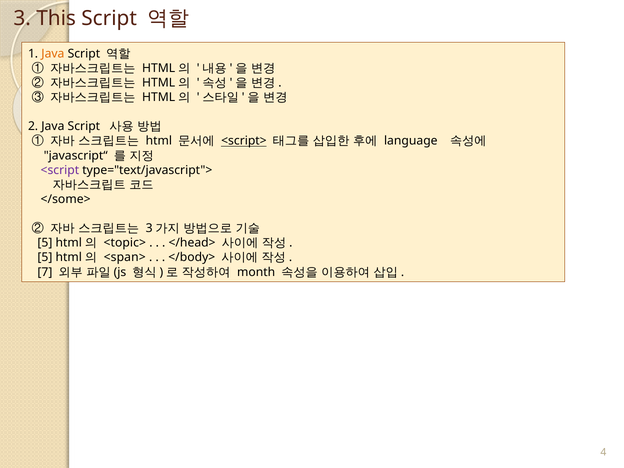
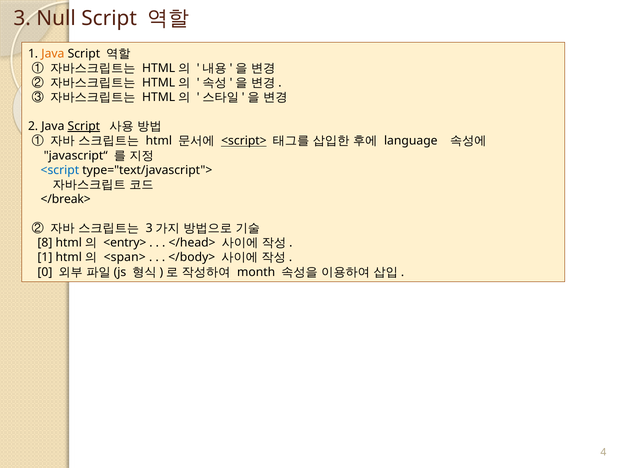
This: This -> Null (56, 18)
Script underline: none -> present (84, 126)
<script colour: purple -> blue (60, 170)
</some>: </some> -> </break> (66, 199)
5: 5 -> 8 (45, 243)
<topic>: <topic> -> <entry> (125, 243)
5: 5 -> 1 (45, 257)
7: 7 -> 0 (45, 272)
